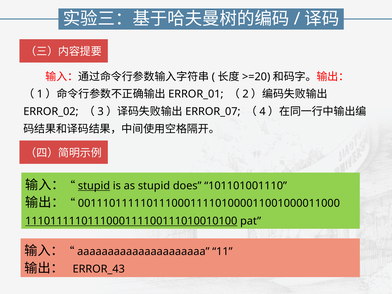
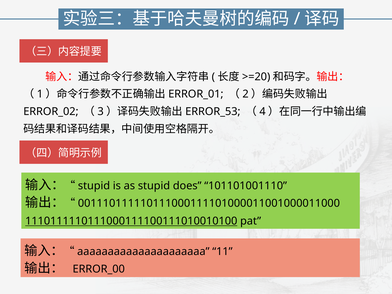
ERROR_07: ERROR_07 -> ERROR_53 (213, 112)
stupid underline: present -> none (94, 186)
ERROR_43: ERROR_43 -> ERROR_00 (99, 269)
